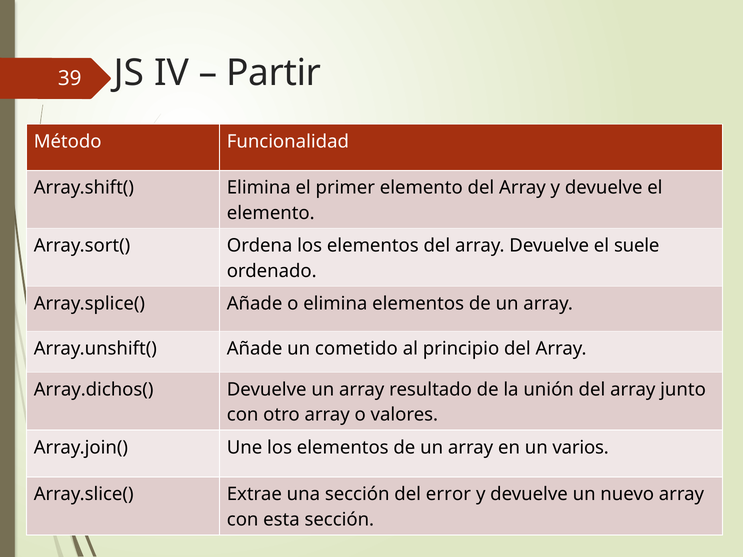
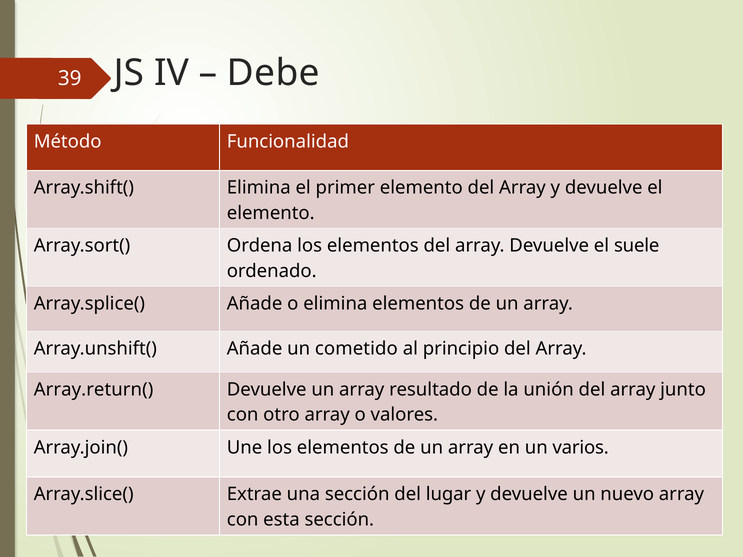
Partir: Partir -> Debe (273, 73)
Array.dichos(: Array.dichos( -> Array.return( (94, 390)
error: error -> lugar (449, 494)
